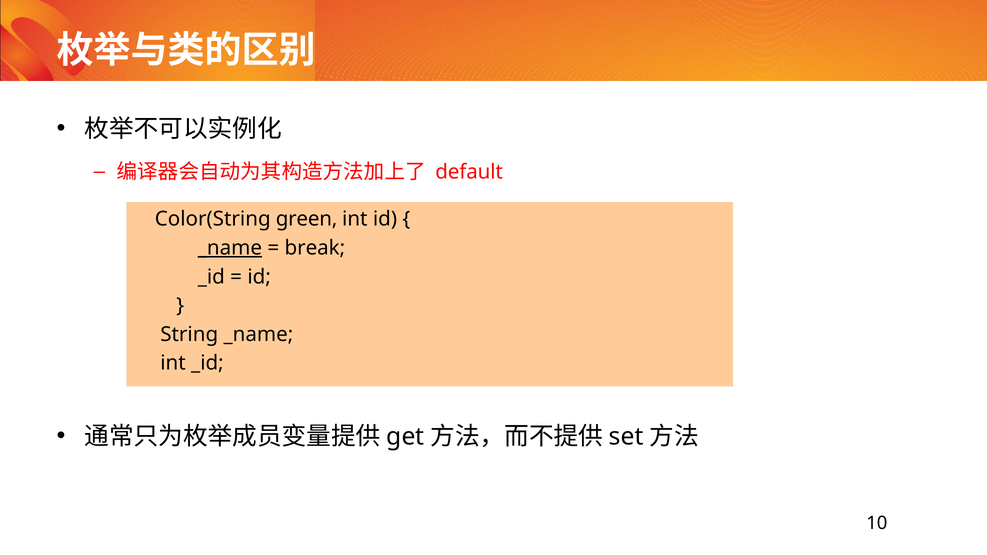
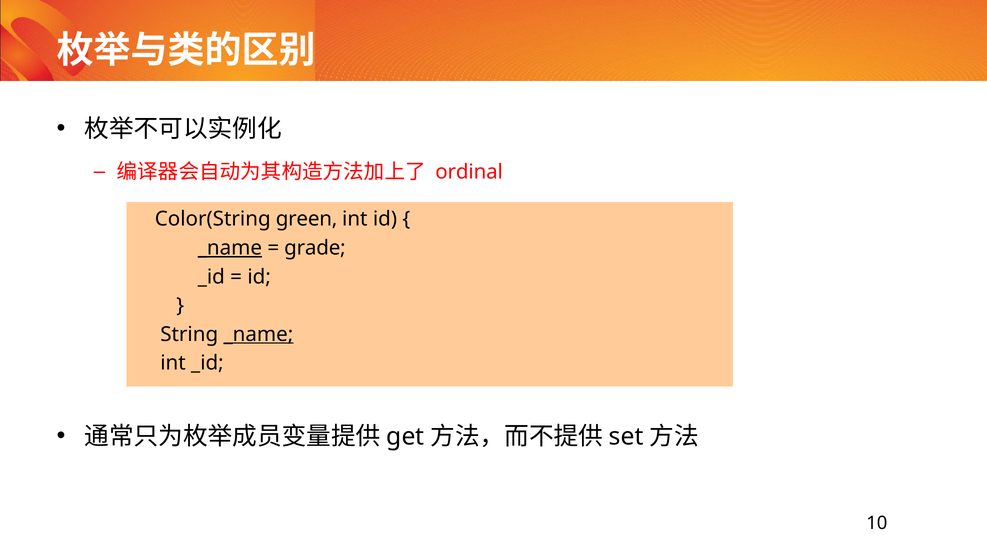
default: default -> ordinal (469, 172)
break: break -> grade (315, 248)
_name underline: none -> present (258, 334)
